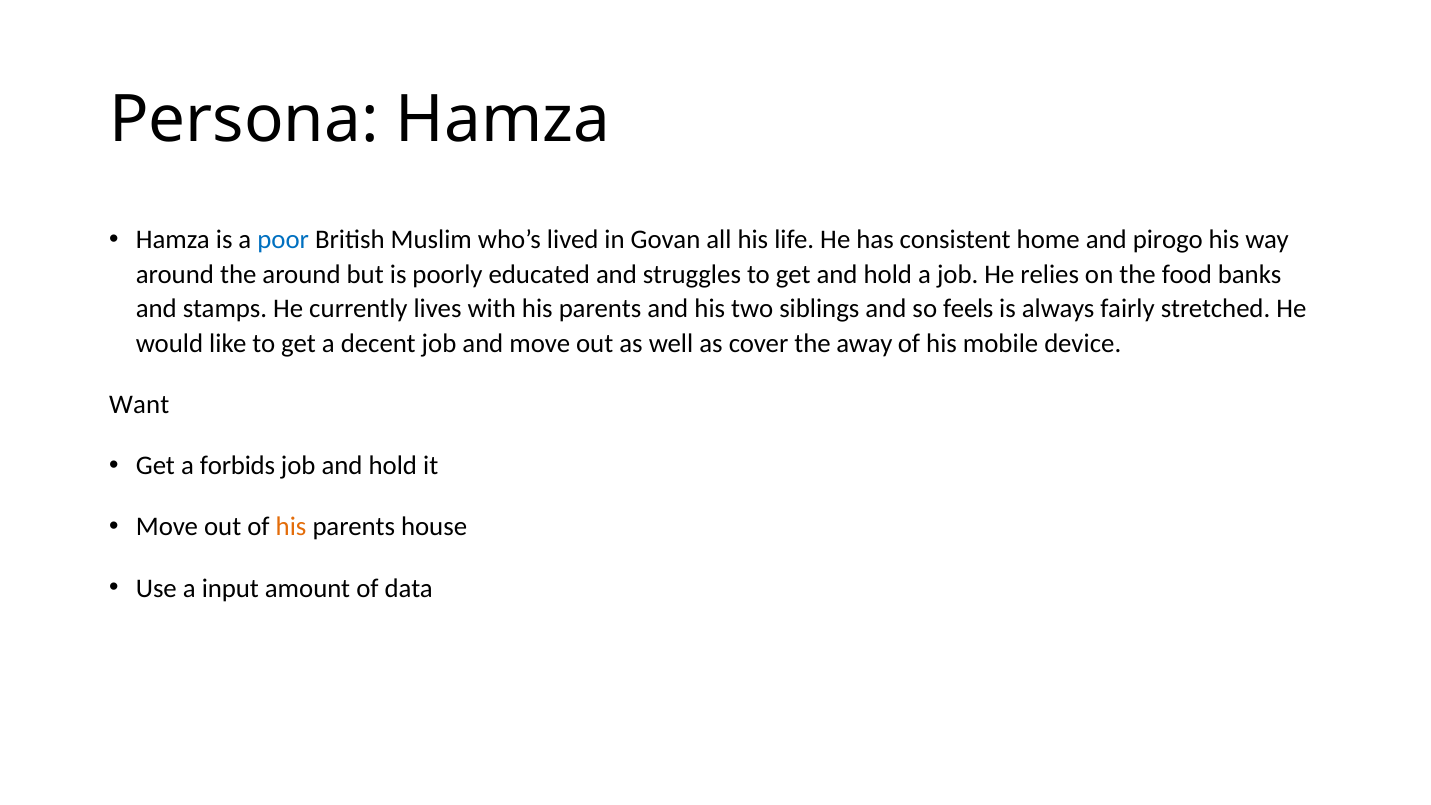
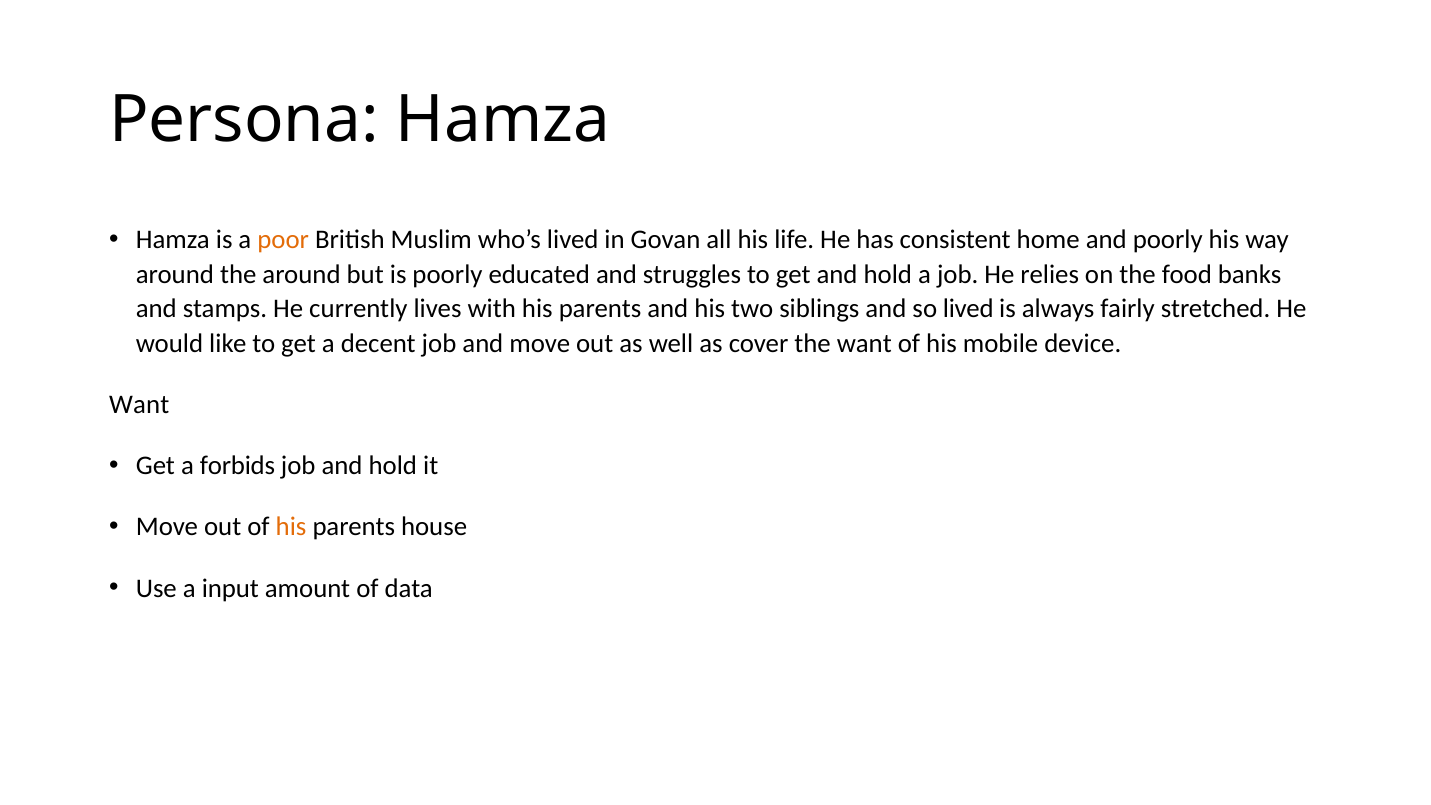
poor colour: blue -> orange (283, 240)
and pirogo: pirogo -> poorly (1168, 240)
so feels: feels -> lived (968, 309)
the away: away -> want (864, 343)
